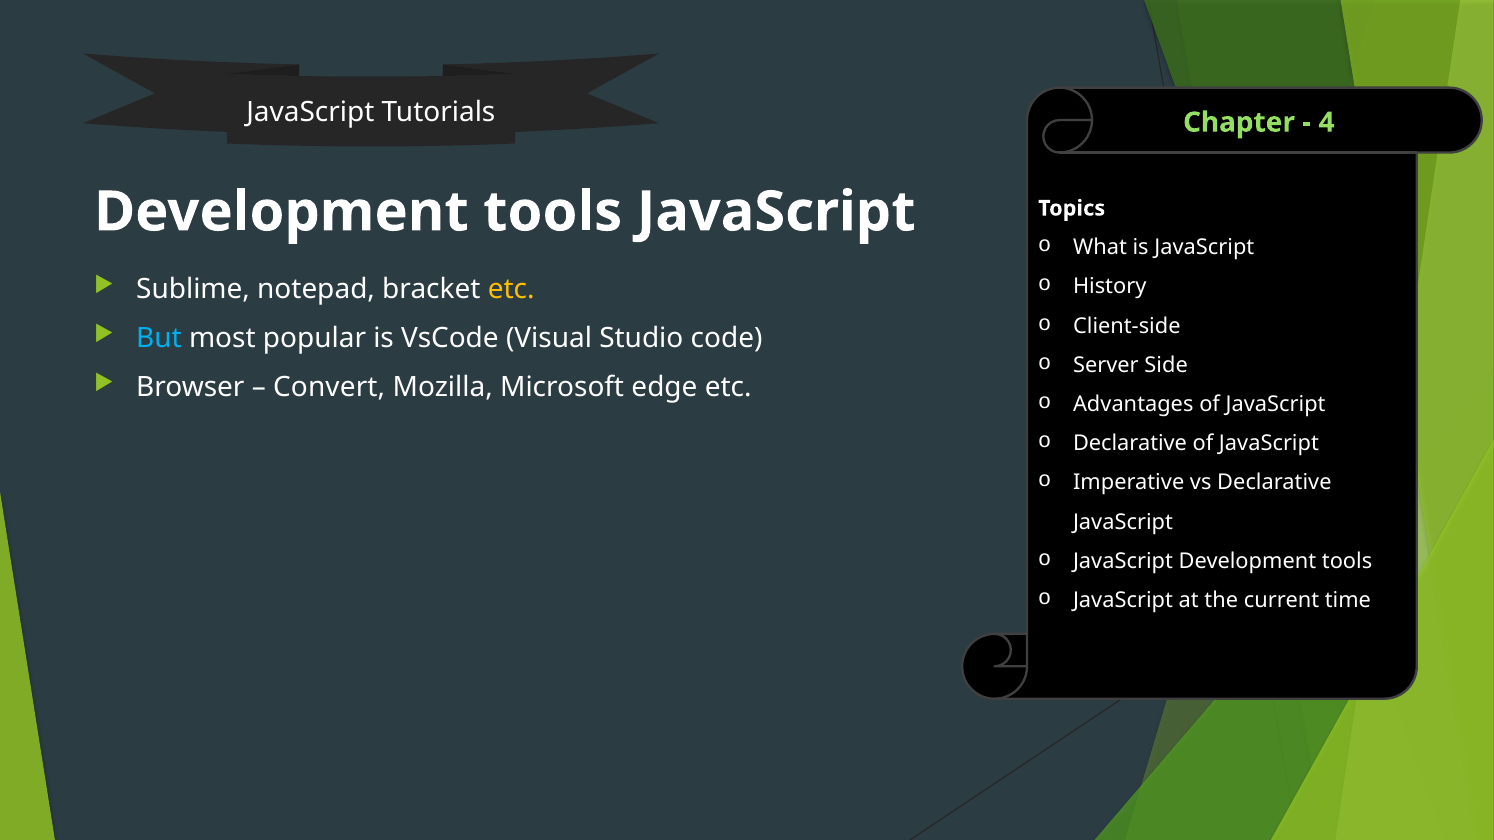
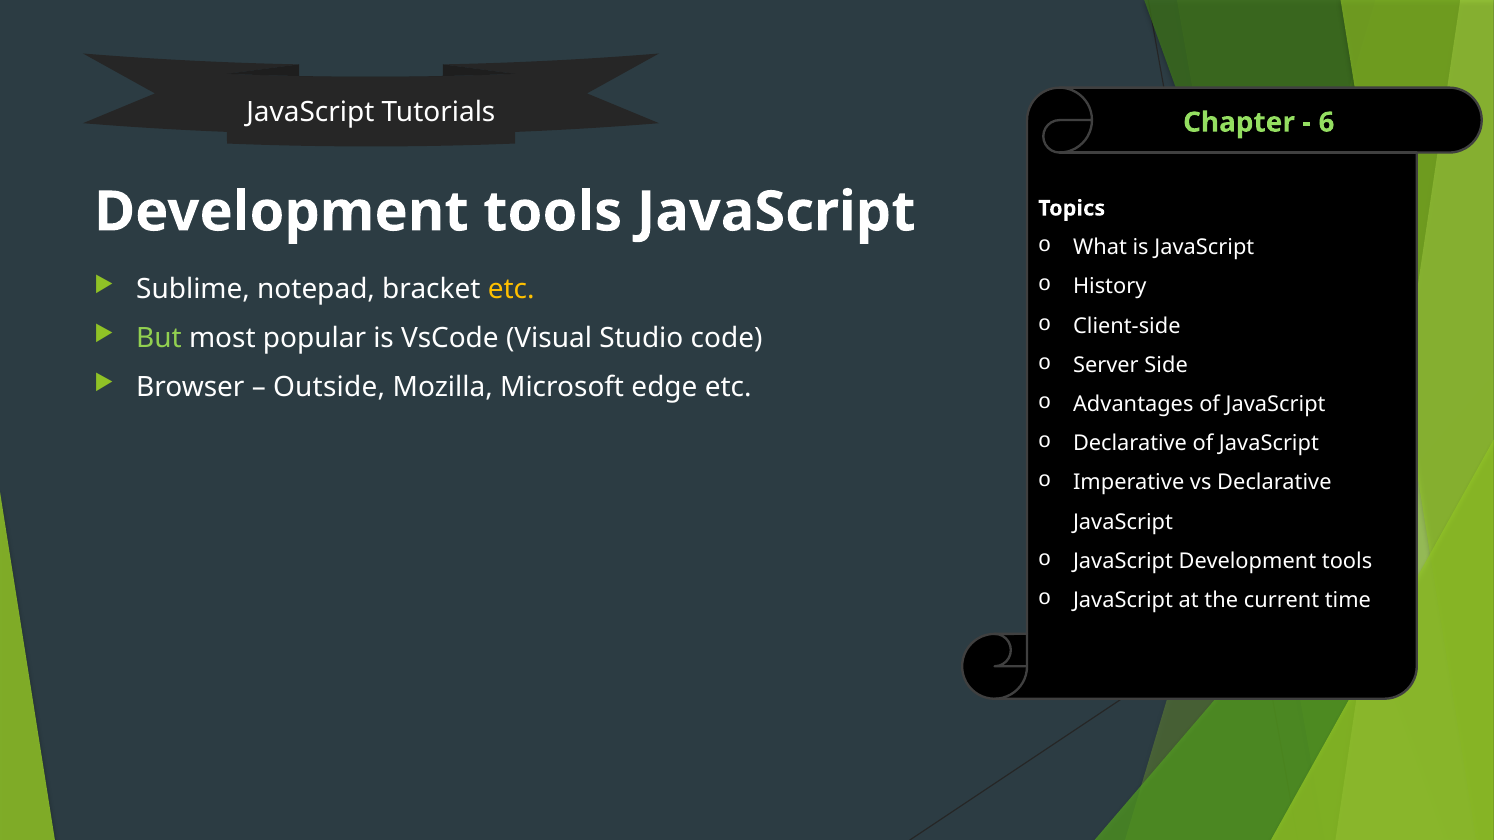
4: 4 -> 6 (1327, 122)
But colour: light blue -> light green (159, 338)
Convert: Convert -> Outside (329, 388)
